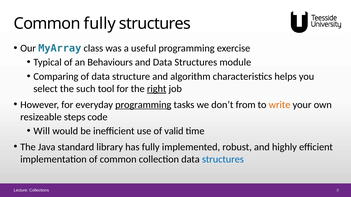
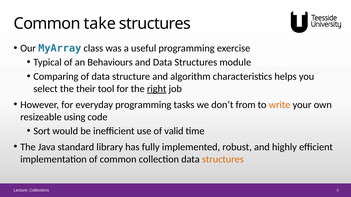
Common fully: fully -> take (100, 24)
such: such -> their (86, 89)
programming underline: present -> none (143, 105)
steps: steps -> using (75, 117)
Will: Will -> Sort (42, 131)
structures colour: blue -> orange (223, 160)
